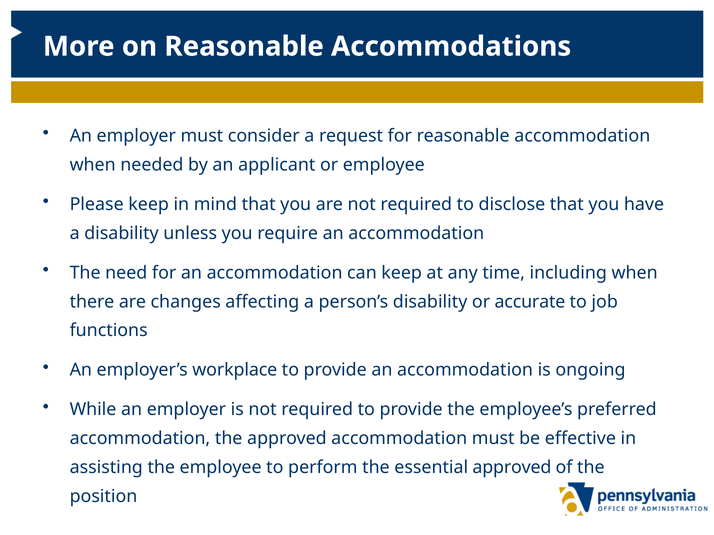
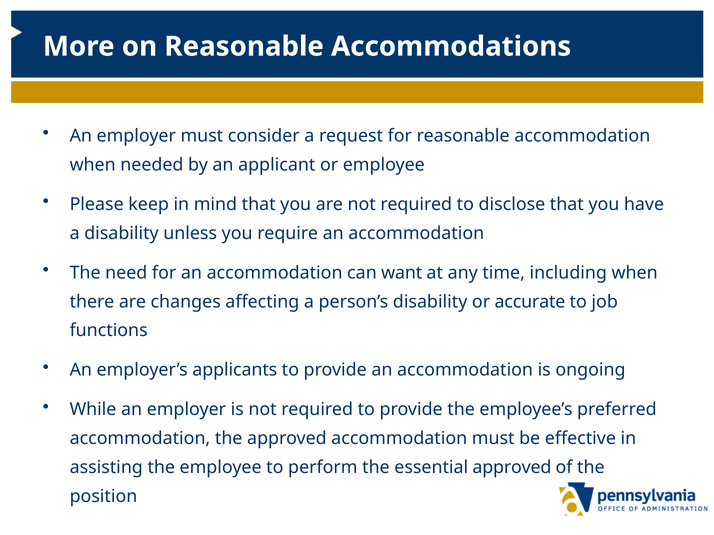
can keep: keep -> want (402, 273)
workplace: workplace -> applicants (235, 370)
